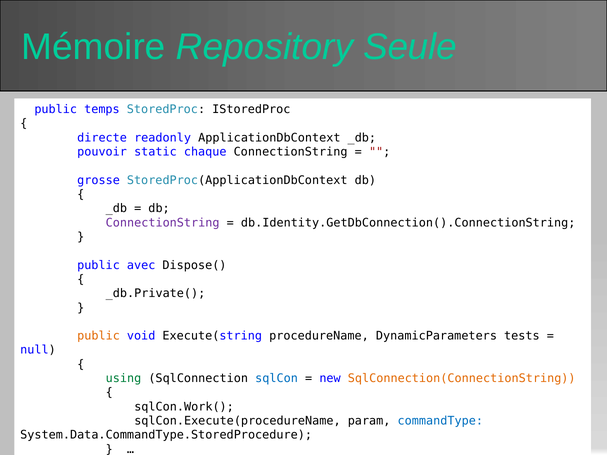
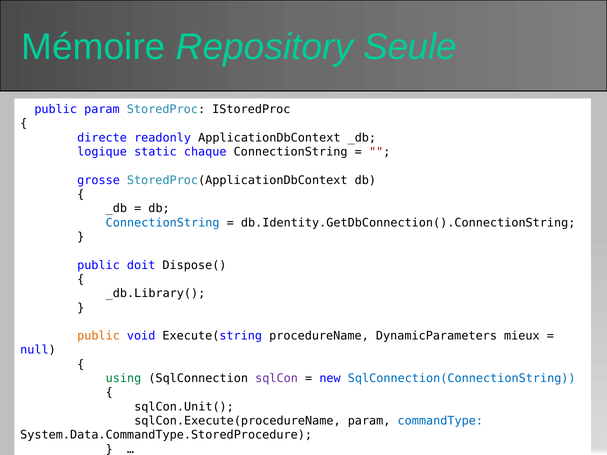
public temps: temps -> param (102, 109)
pouvoir: pouvoir -> logique (102, 152)
ConnectionString colour: purple -> blue (163, 223)
avec: avec -> doit (141, 265)
_db.Private(: _db.Private( -> _db.Library( (156, 294)
tests: tests -> mieux (522, 336)
sqlCon colour: blue -> purple (277, 379)
SqlConnection(ConnectionString colour: orange -> blue (462, 379)
sqlCon.Work(: sqlCon.Work( -> sqlCon.Unit( (184, 407)
